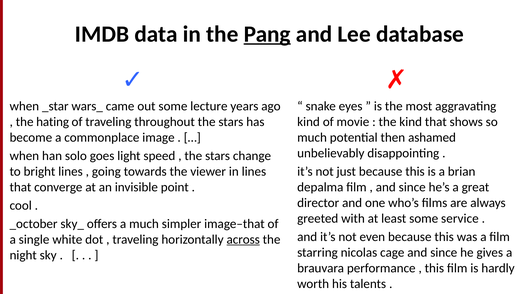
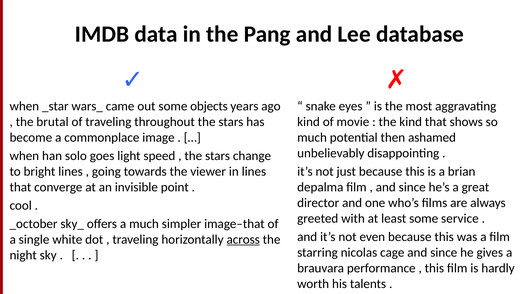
Pang underline: present -> none (267, 34)
lecture: lecture -> objects (209, 106)
hating: hating -> brutal (52, 122)
